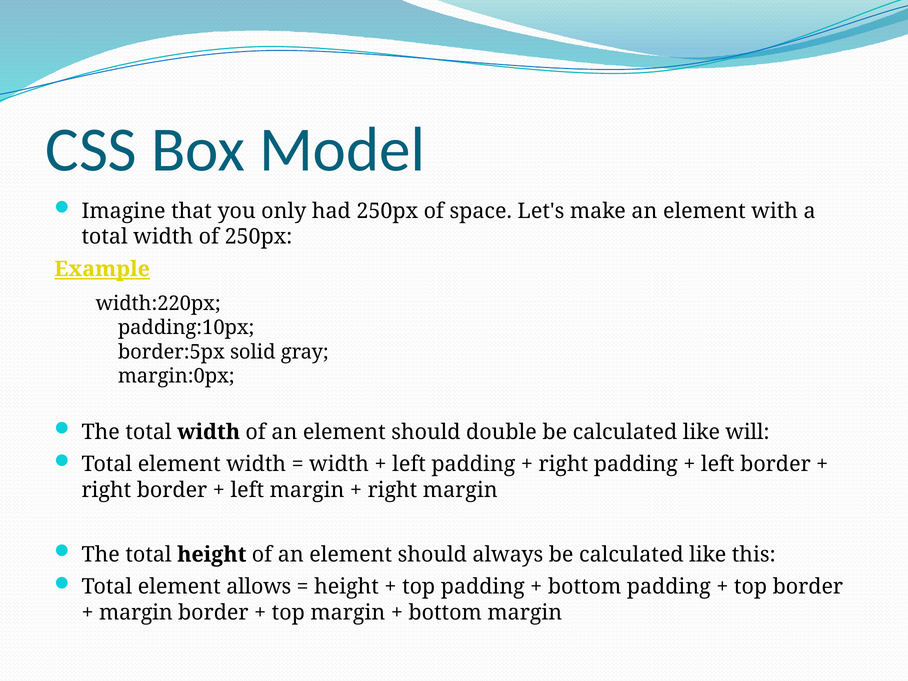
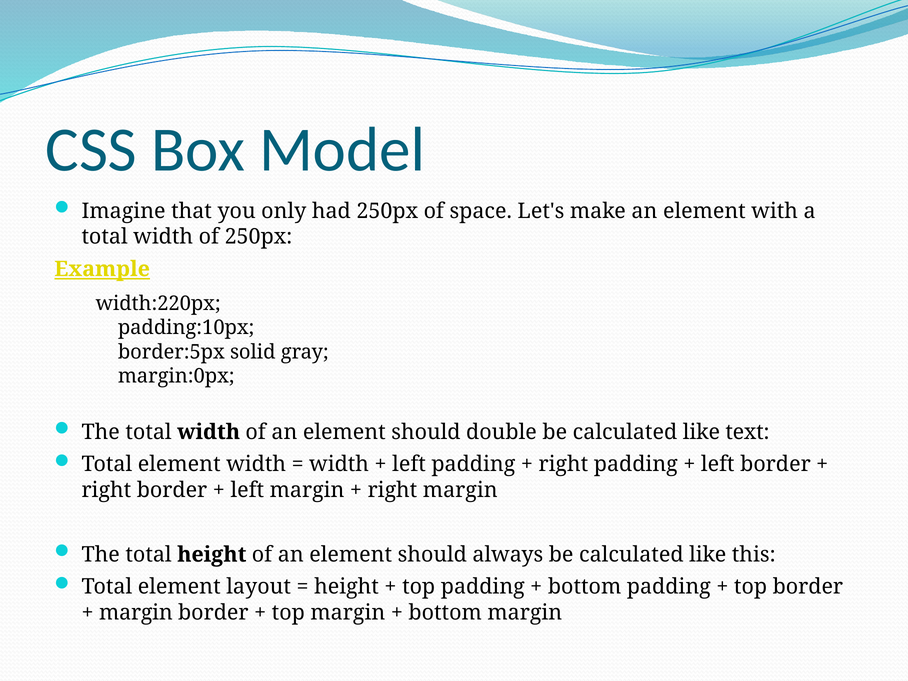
will: will -> text (748, 432)
allows: allows -> layout (259, 587)
